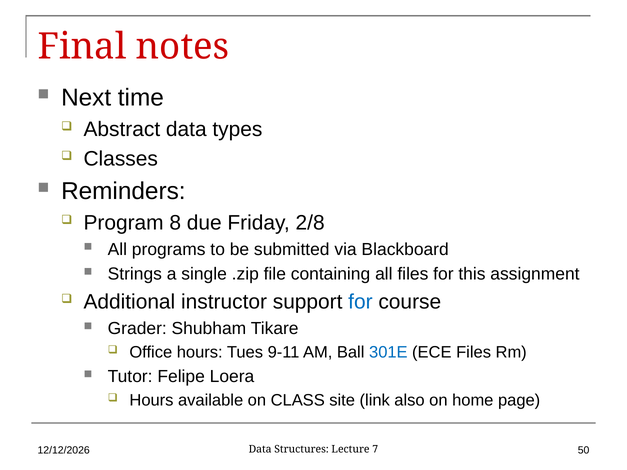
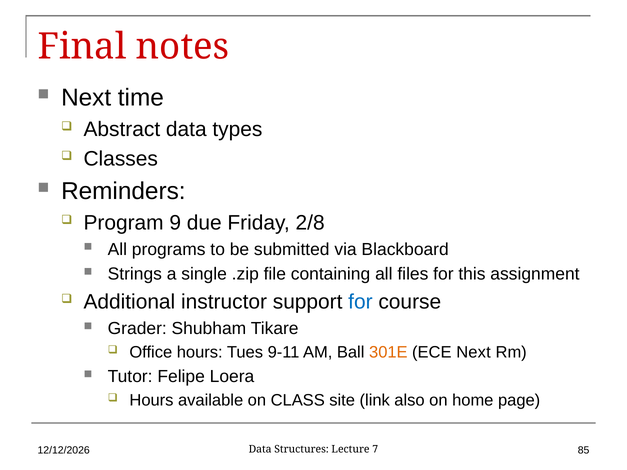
8: 8 -> 9 (175, 223)
301E colour: blue -> orange (388, 352)
ECE Files: Files -> Next (473, 352)
50: 50 -> 85 (584, 451)
